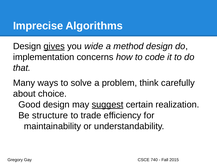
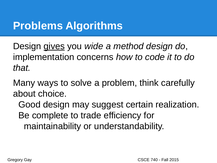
Imprecise: Imprecise -> Problems (38, 26)
suggest underline: present -> none (108, 104)
structure: structure -> complete (50, 115)
